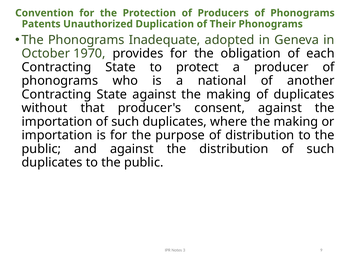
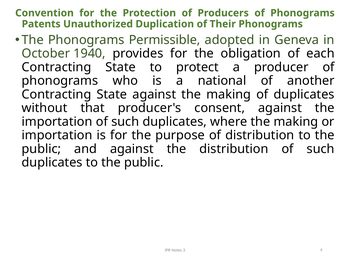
Inadequate: Inadequate -> Permissible (165, 40)
1970: 1970 -> 1940 (89, 54)
